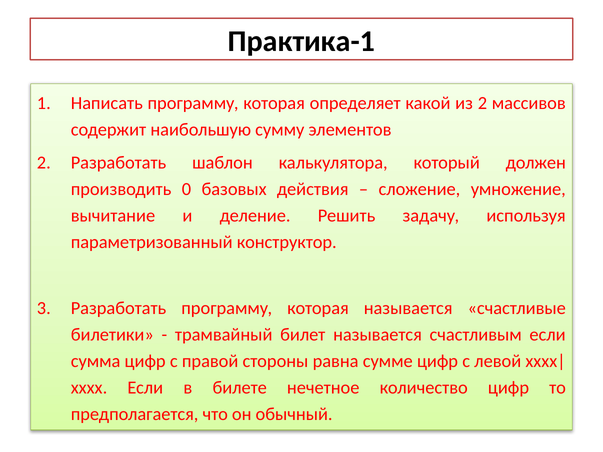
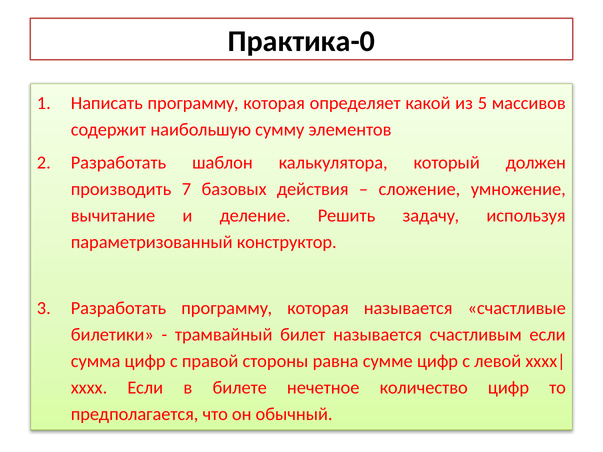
Практика-1: Практика-1 -> Практика-0 (301, 41)
из 2: 2 -> 5 (482, 103)
0: 0 -> 7 (186, 189)
